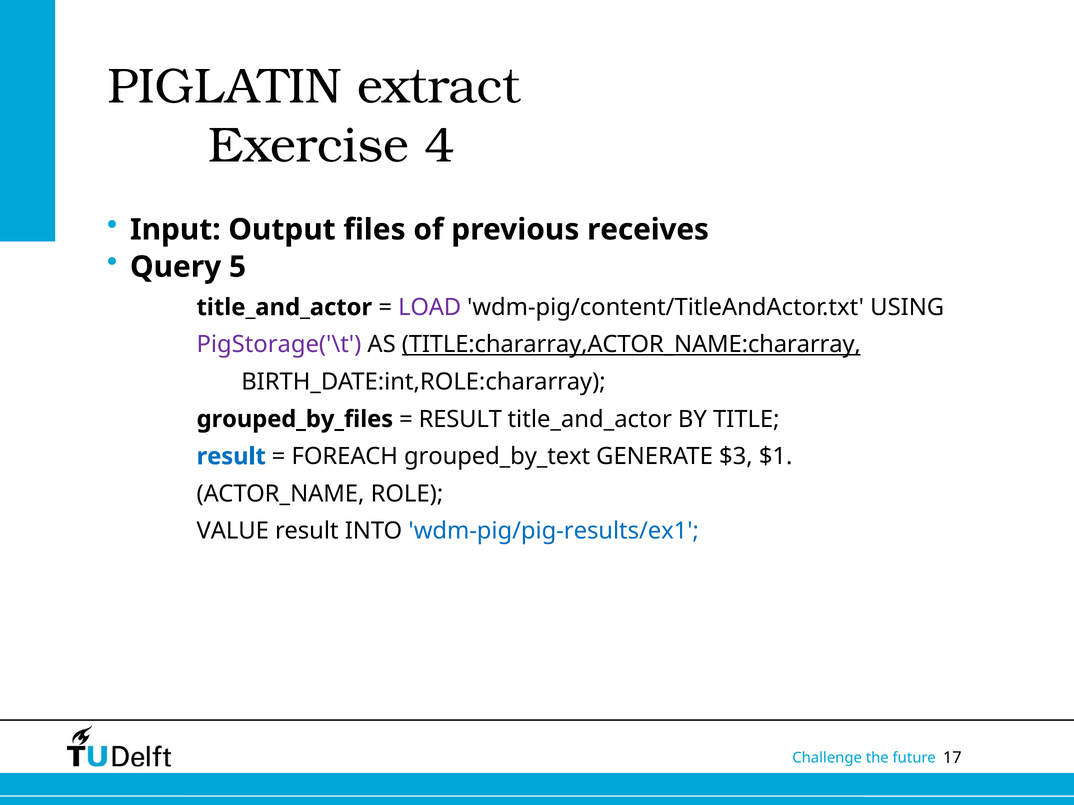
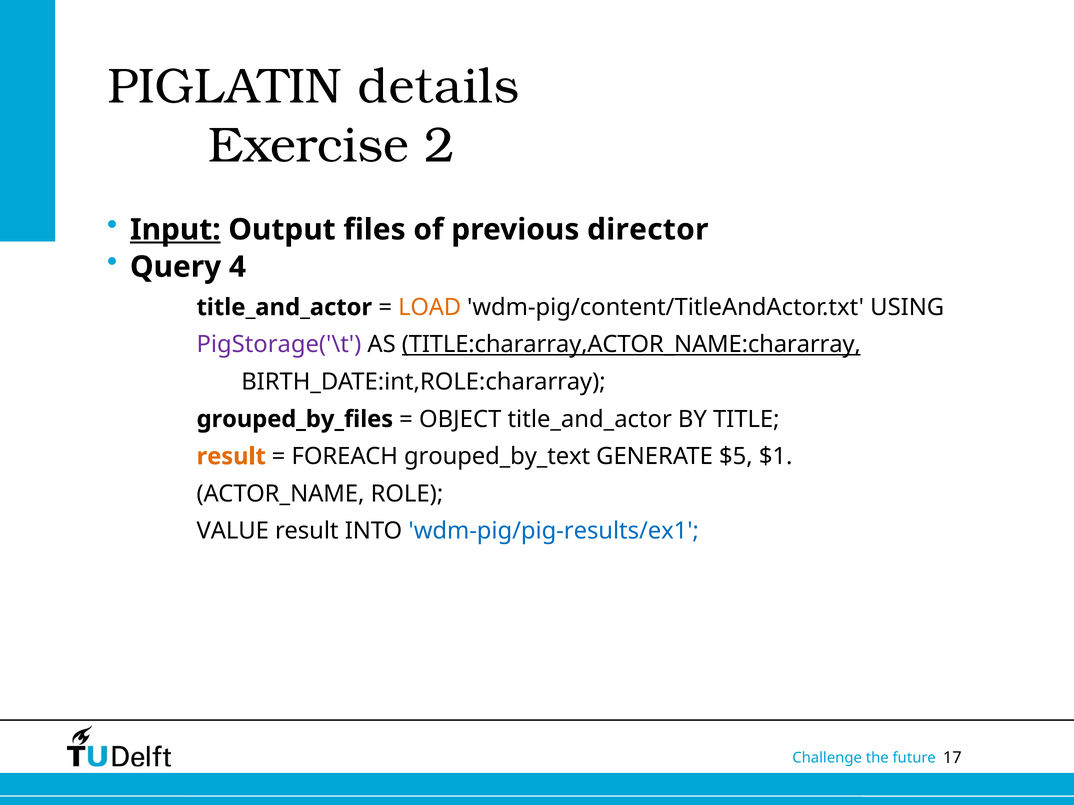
extract: extract -> details (439, 87)
4: 4 -> 2 (440, 146)
Input underline: none -> present (175, 230)
receives: receives -> director (648, 230)
5: 5 -> 4 (237, 267)
LOAD colour: purple -> orange (430, 308)
RESULT: RESULT -> OBJECT (460, 419)
result colour: blue -> orange (231, 457)
$3: $3 -> $5 (736, 457)
